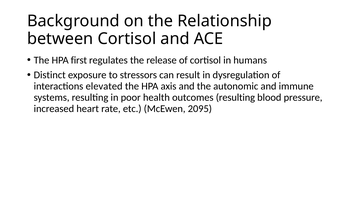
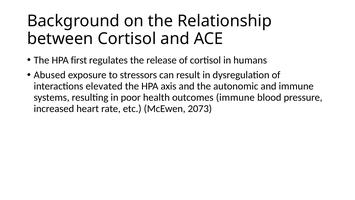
Distinct: Distinct -> Abused (50, 75)
outcomes resulting: resulting -> immune (235, 97)
2095: 2095 -> 2073 (200, 108)
